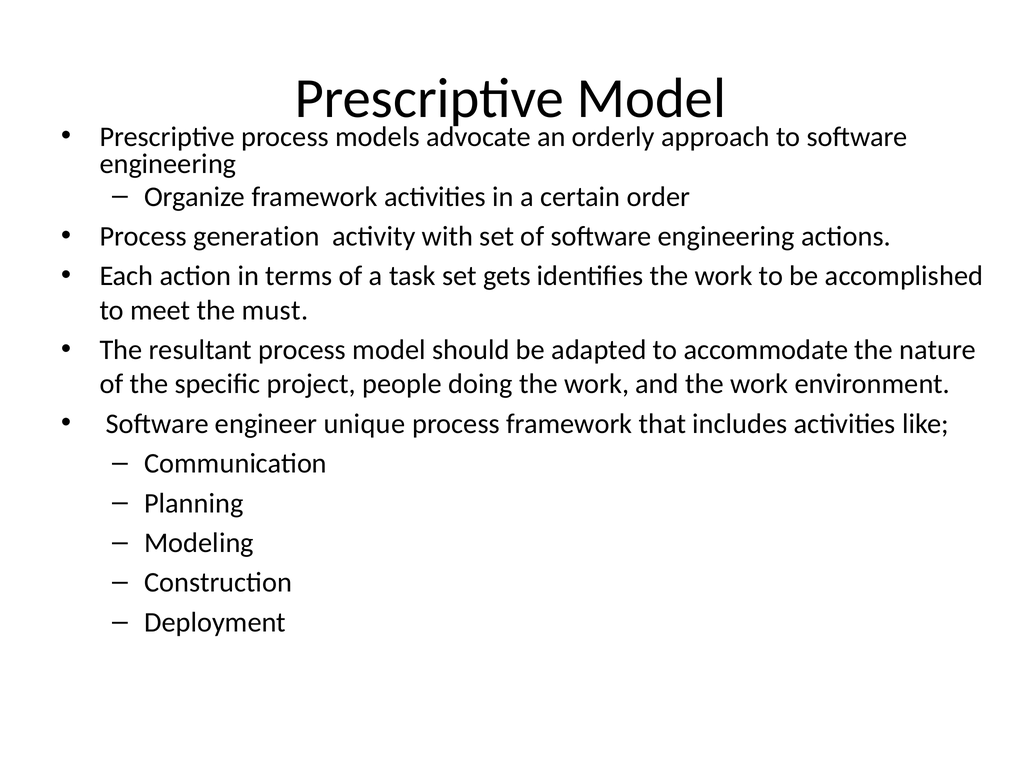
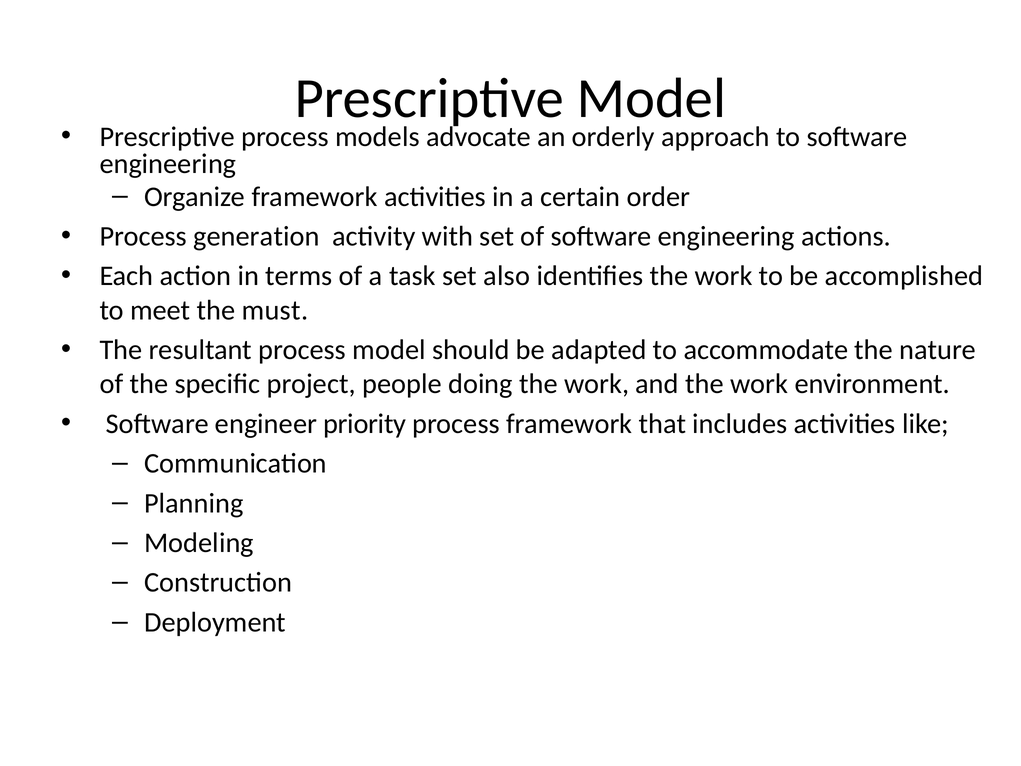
gets: gets -> also (507, 276)
unique: unique -> priority (365, 424)
